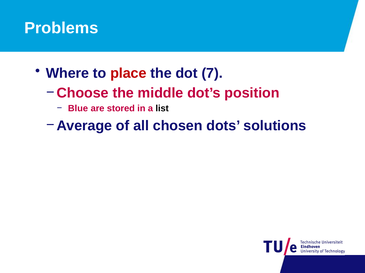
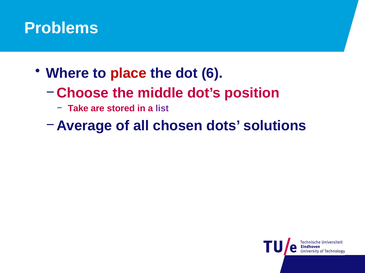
7: 7 -> 6 (212, 73)
Blue: Blue -> Take (78, 109)
list colour: black -> purple (162, 109)
